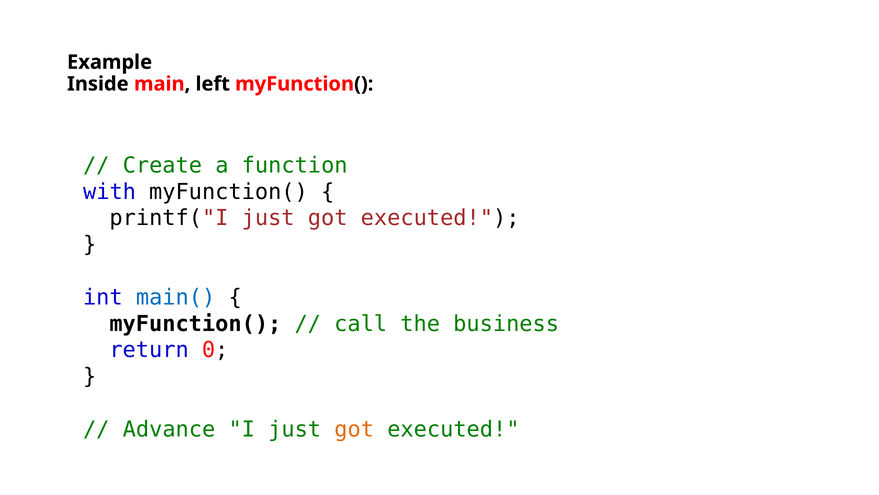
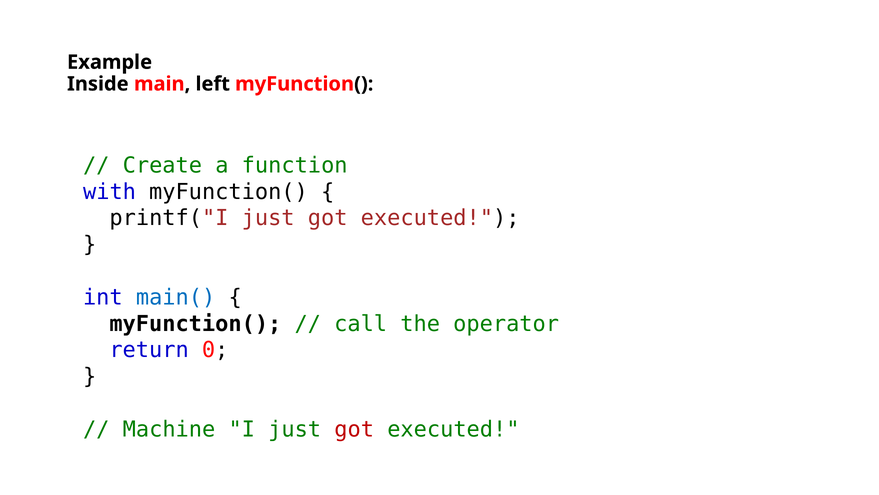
business: business -> operator (506, 323)
Advance: Advance -> Machine (169, 429)
got colour: orange -> red (354, 429)
